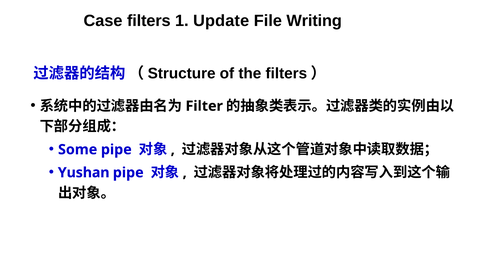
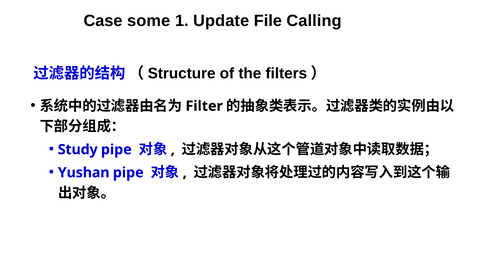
Case filters: filters -> some (149, 21)
Writing: Writing -> Calling (314, 21)
Some: Some -> Study (78, 150)
